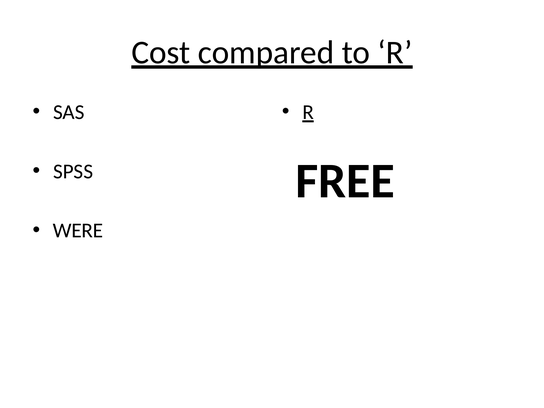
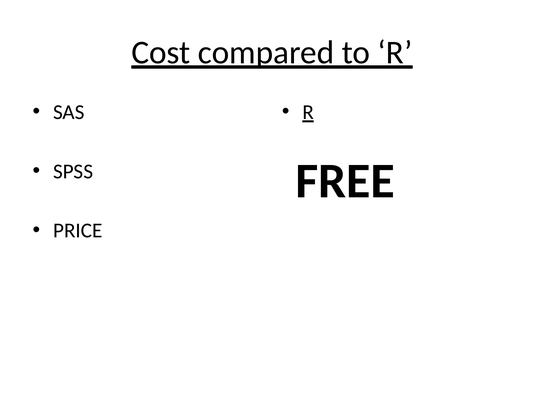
WERE: WERE -> PRICE (78, 231)
